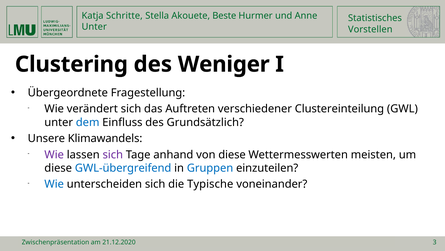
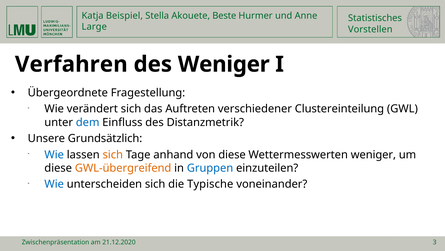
Schritte: Schritte -> Beispiel (124, 16)
Unter: Unter -> Large (94, 27)
Clustering: Clustering -> Verfahren (71, 64)
Grundsätzlich: Grundsätzlich -> Distanzmetrik (205, 122)
Klimawandels: Klimawandels -> Grundsätzlich (105, 138)
Wie colour: purple -> blue (54, 154)
sich colour: purple -> orange (113, 154)
Wettermesswerten meisten: meisten -> weniger (373, 154)
GWL-übergreifend colour: blue -> orange (123, 168)
